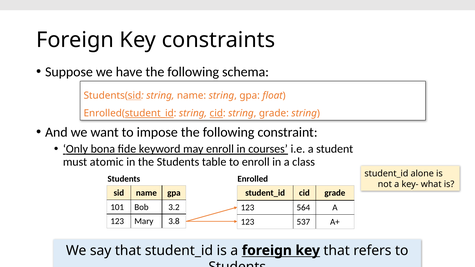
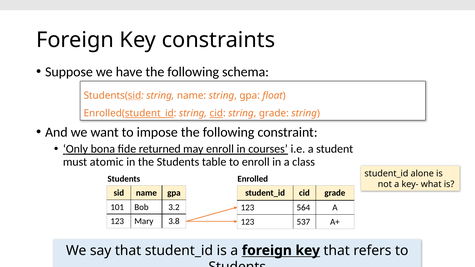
keyword: keyword -> returned (160, 149)
